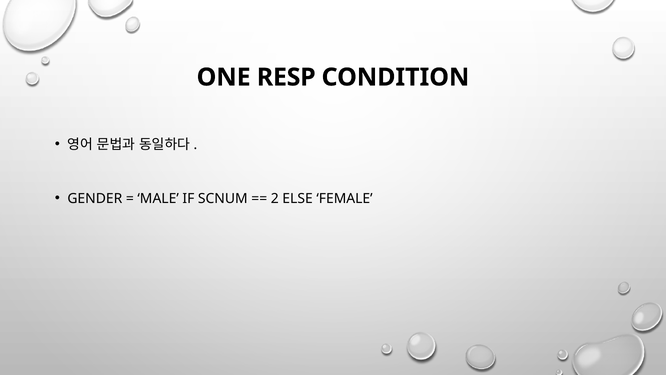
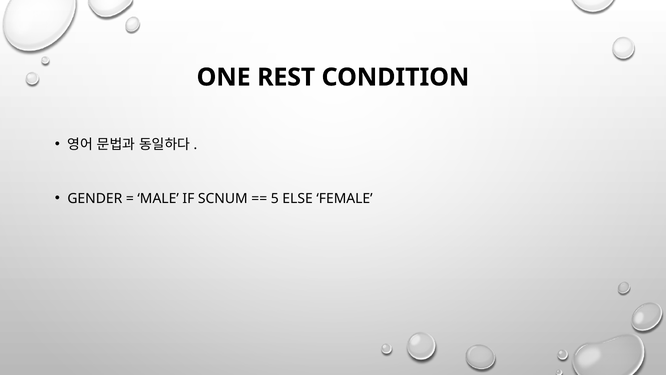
RESP: RESP -> REST (286, 77)
2: 2 -> 5 (275, 198)
